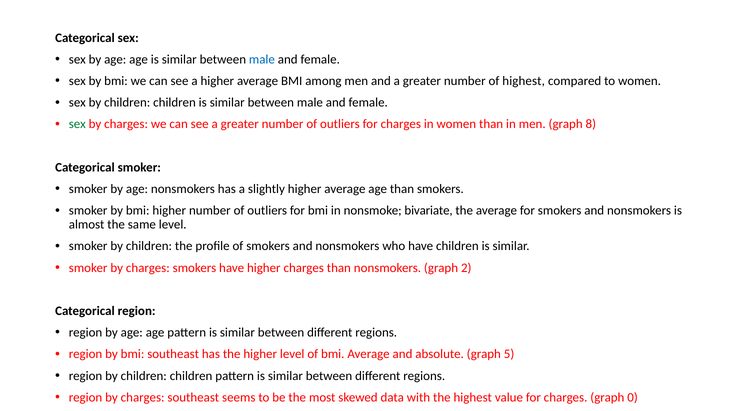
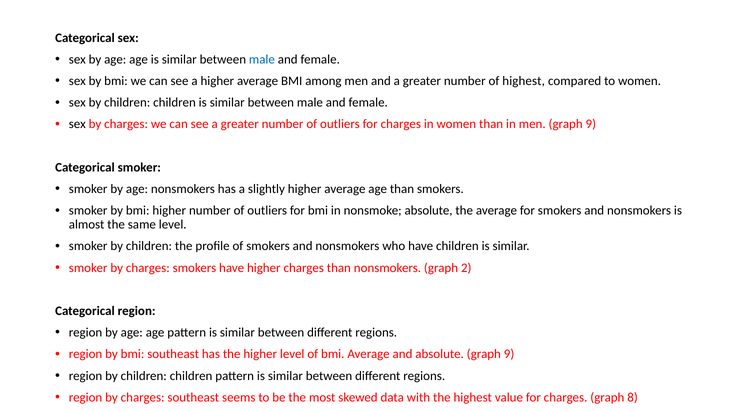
sex colour: green -> black (77, 124)
men graph 8: 8 -> 9 (591, 124)
nonsmoke bivariate: bivariate -> absolute (429, 210)
absolute graph 5: 5 -> 9 (509, 354)
0: 0 -> 8 (633, 397)
